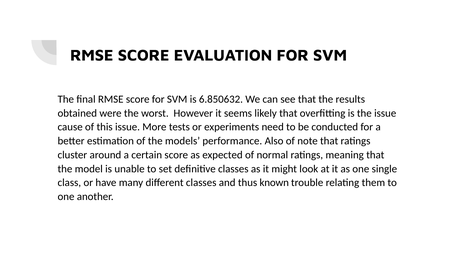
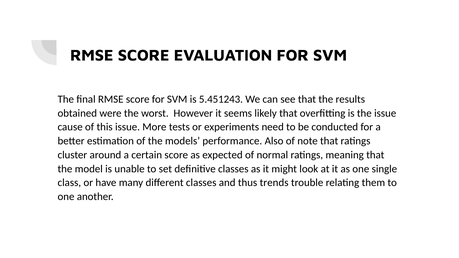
6.850632: 6.850632 -> 5.451243 (221, 99)
known: known -> trends (274, 183)
